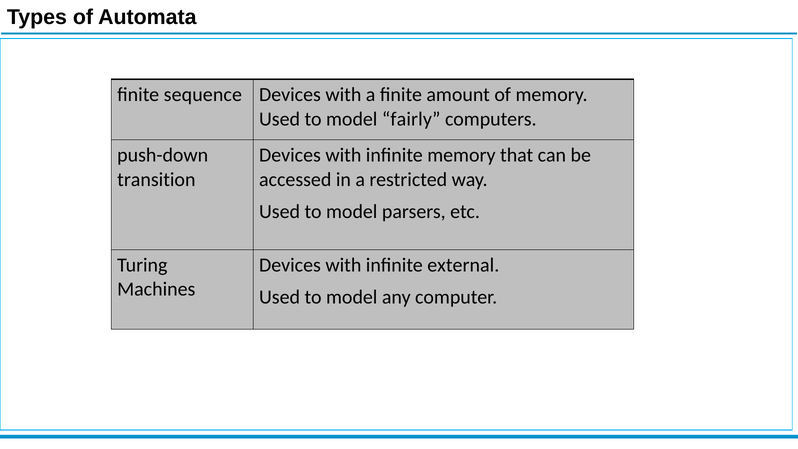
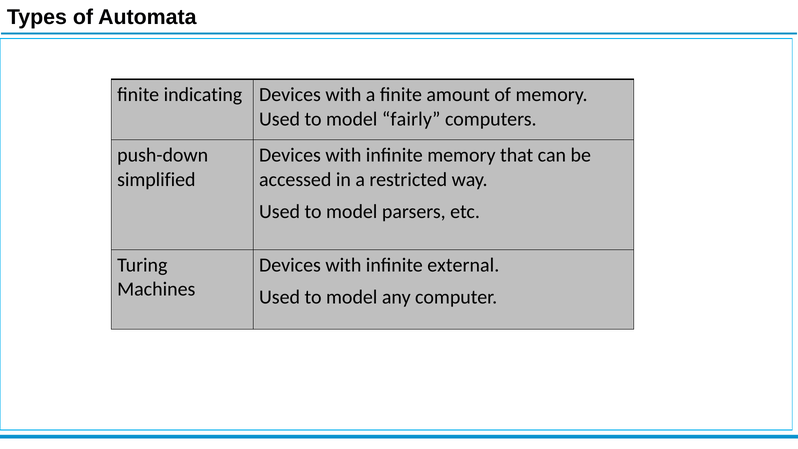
sequence: sequence -> indicating (203, 95)
transition: transition -> simplified (156, 179)
